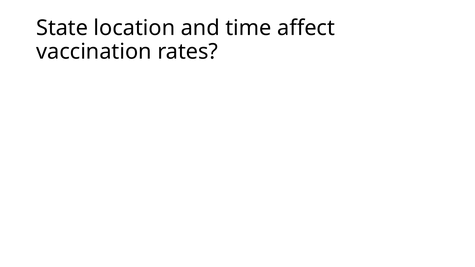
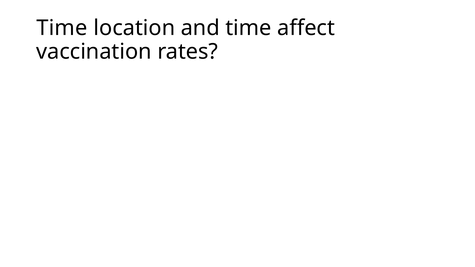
State: State -> Time (62, 28)
